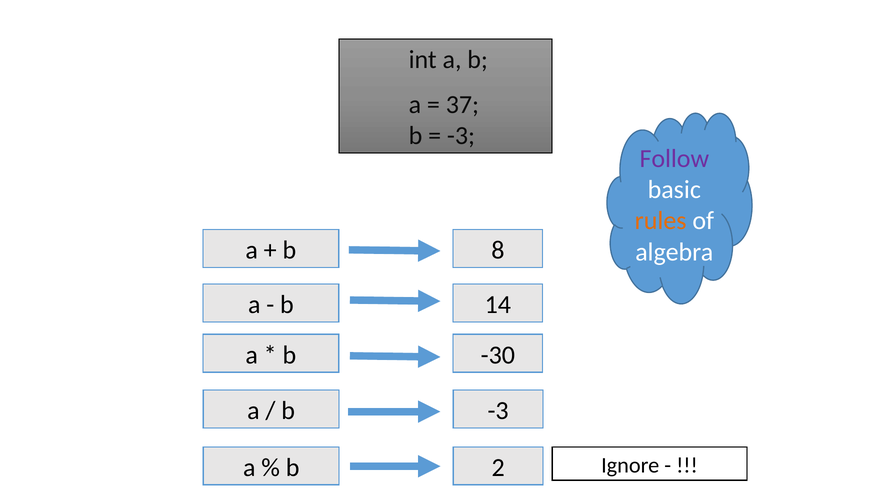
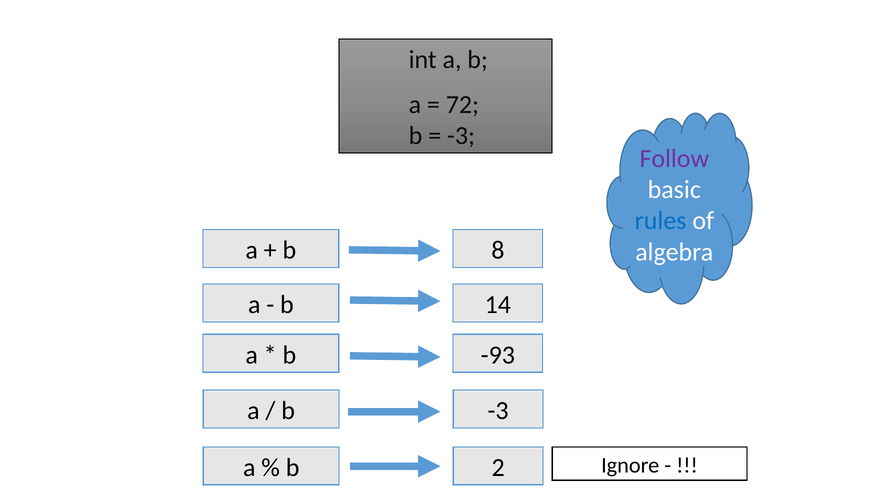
37: 37 -> 72 (462, 104)
rules colour: orange -> blue (661, 221)
-30: -30 -> -93 (498, 355)
